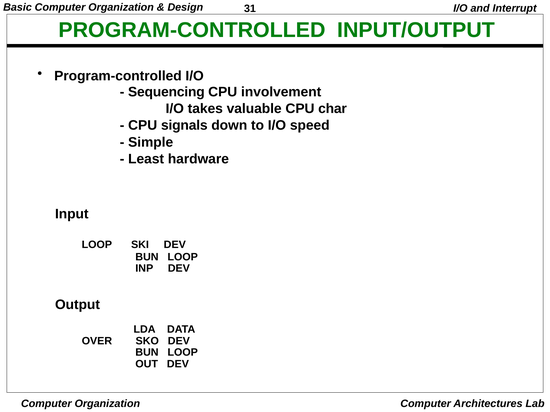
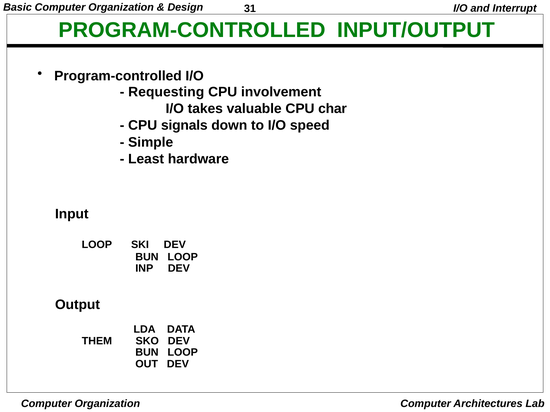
Sequencing: Sequencing -> Requesting (166, 92)
OVER: OVER -> THEM (97, 341)
